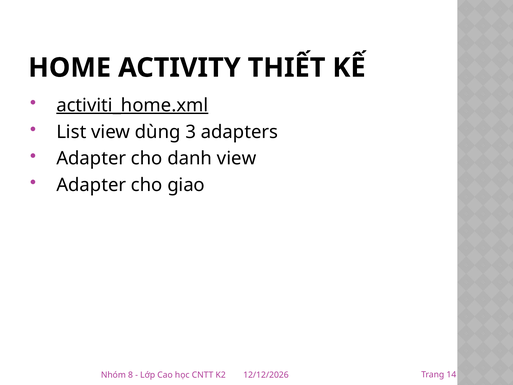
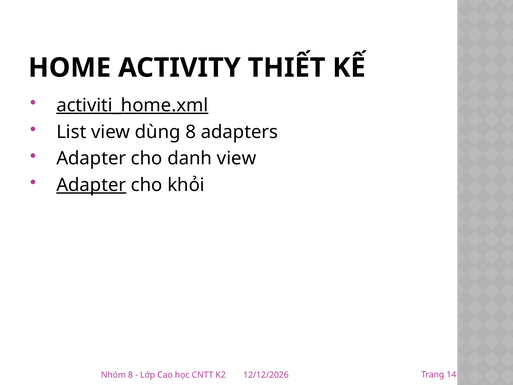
dùng 3: 3 -> 8 (191, 132)
Adapter underline: none -> present (91, 185)
giao: giao -> khỏi (186, 185)
